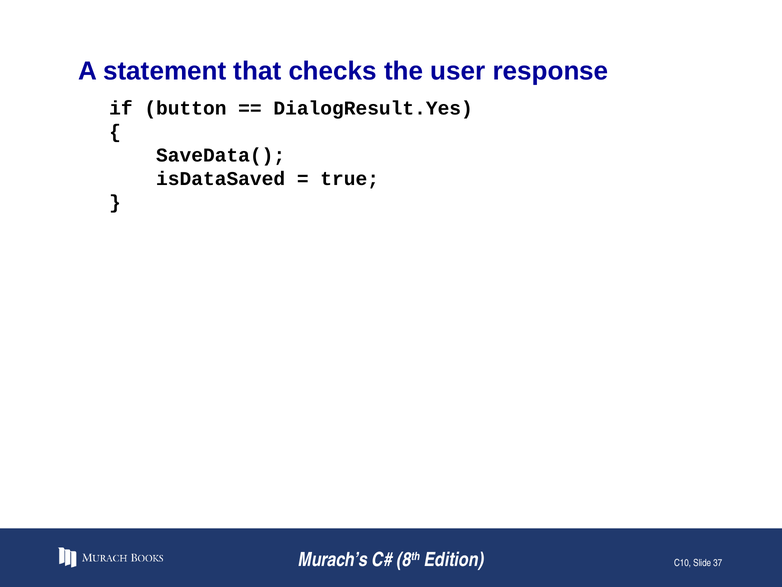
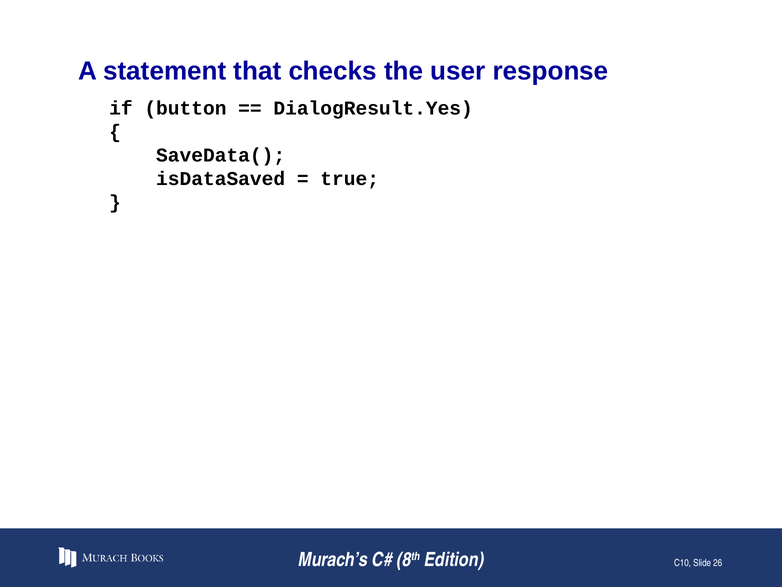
37: 37 -> 26 (718, 563)
